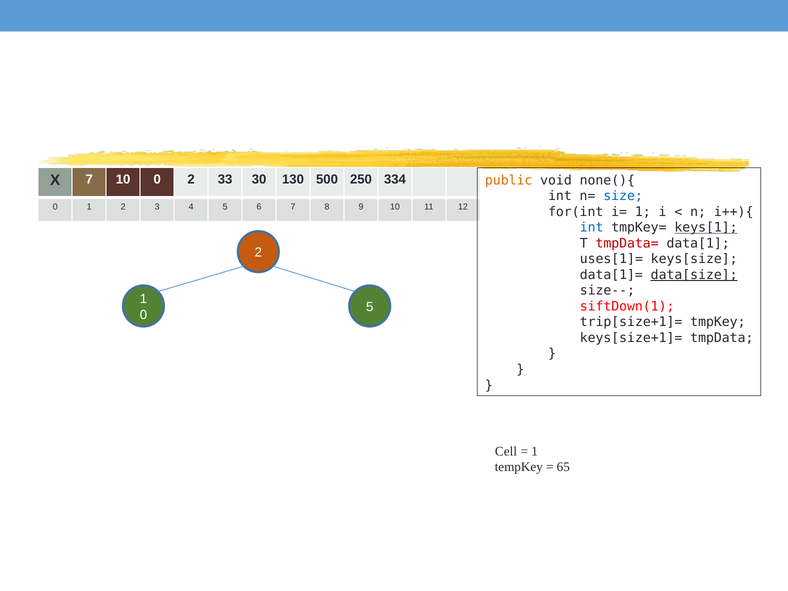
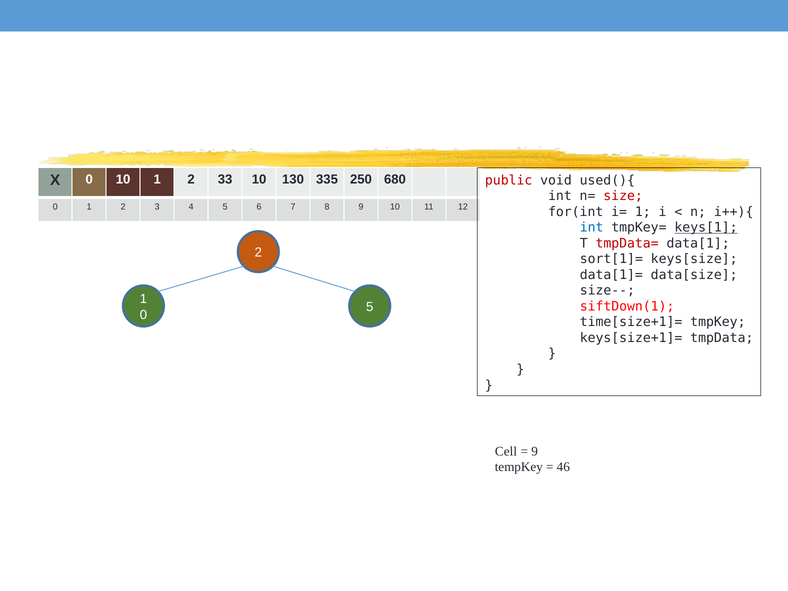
X 7: 7 -> 0 (89, 179)
10 0: 0 -> 1 (157, 179)
33 30: 30 -> 10 (259, 179)
500: 500 -> 335 (327, 179)
334: 334 -> 680 (395, 179)
public colour: orange -> red (509, 180)
none(){: none(){ -> used(){ (607, 180)
size colour: blue -> red (623, 196)
uses[1]=: uses[1]= -> sort[1]= (611, 259)
data[size underline: present -> none (694, 275)
trip[size+1]=: trip[size+1]= -> time[size+1]= (631, 322)
1: 1 -> 9 (535, 451)
65: 65 -> 46 (563, 467)
